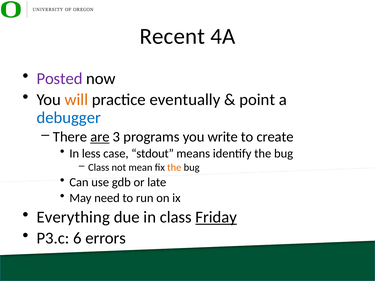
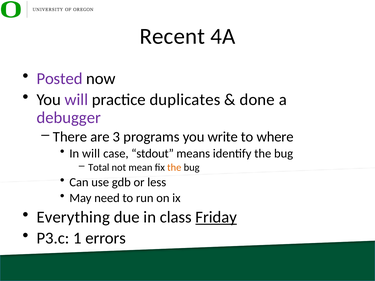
will colour: orange -> purple (76, 100)
eventually: eventually -> duplicates (185, 100)
point: point -> done (257, 100)
debugger colour: blue -> purple (69, 118)
are underline: present -> none (100, 137)
create: create -> where (275, 137)
In less: less -> will (91, 154)
Class: Class -> Total (99, 167)
late: late -> less (157, 182)
6: 6 -> 1 (77, 238)
